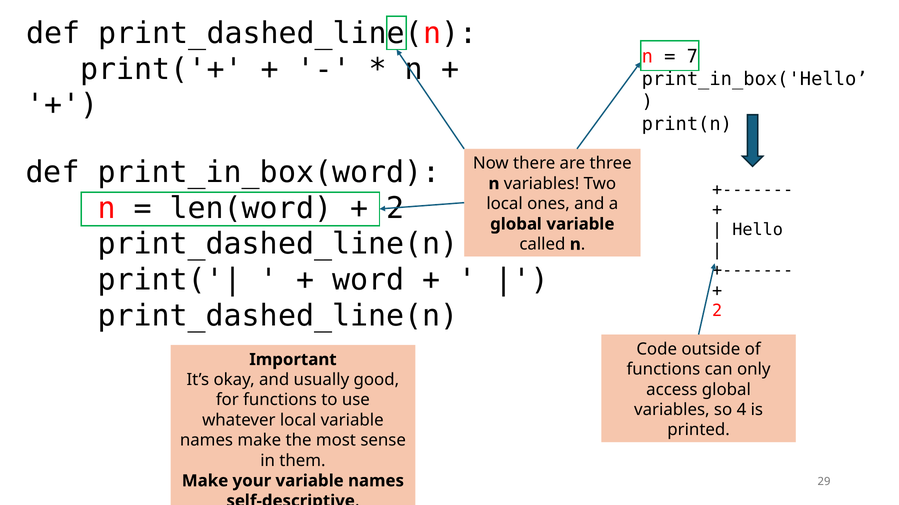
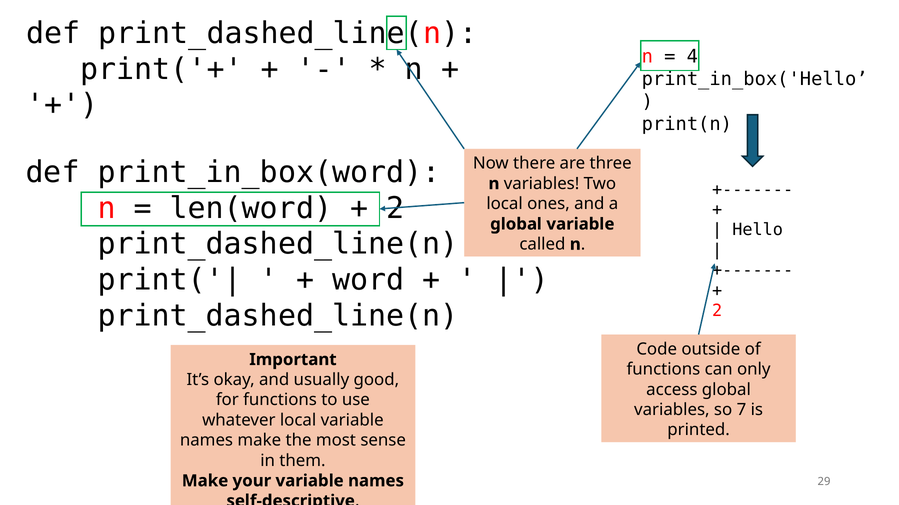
7: 7 -> 4 (692, 57)
4: 4 -> 7 (741, 410)
